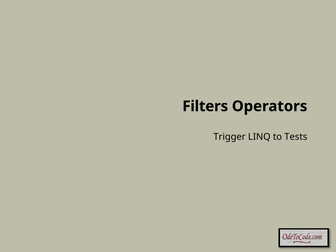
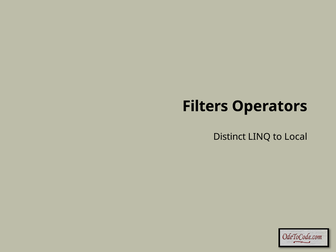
Trigger: Trigger -> Distinct (230, 137)
Tests: Tests -> Local (296, 137)
